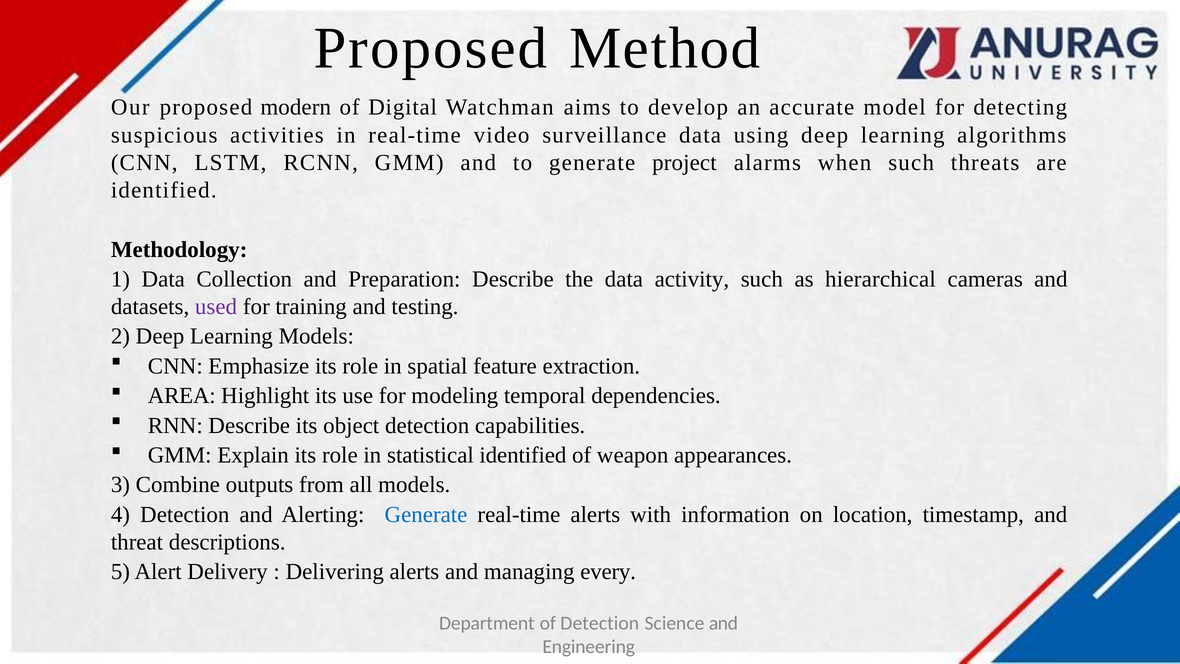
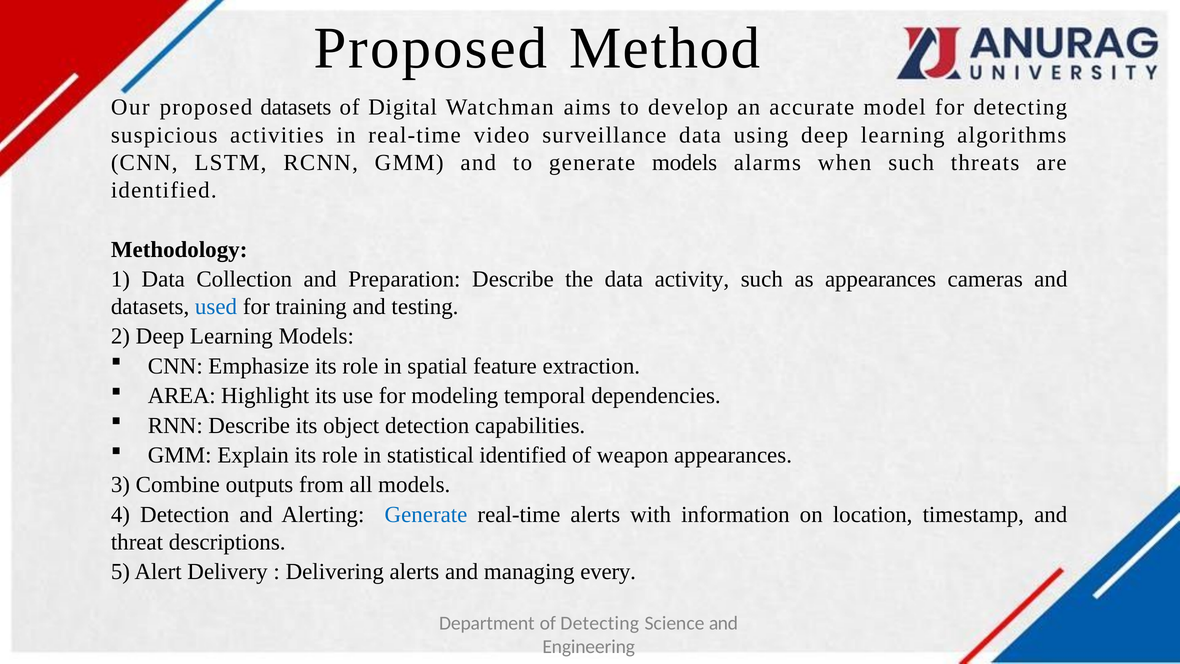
proposed modern: modern -> datasets (296, 107)
generate project: project -> models (685, 162)
as hierarchical: hierarchical -> appearances (881, 279)
used colour: purple -> blue (216, 307)
of Detection: Detection -> Detecting (600, 623)
